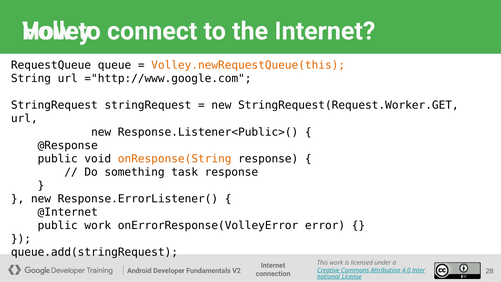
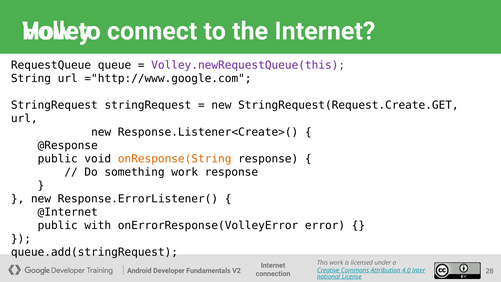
Volley.newRequestQueue(this colour: orange -> purple (248, 65)
StringRequest(Request.Worker.GET: StringRequest(Request.Worker.GET -> StringRequest(Request.Create.GET (348, 105)
Response.Listener<Public>(: Response.Listener<Public>( -> Response.Listener<Create>( (208, 132)
something task: task -> work (185, 172)
public work: work -> with (98, 225)
